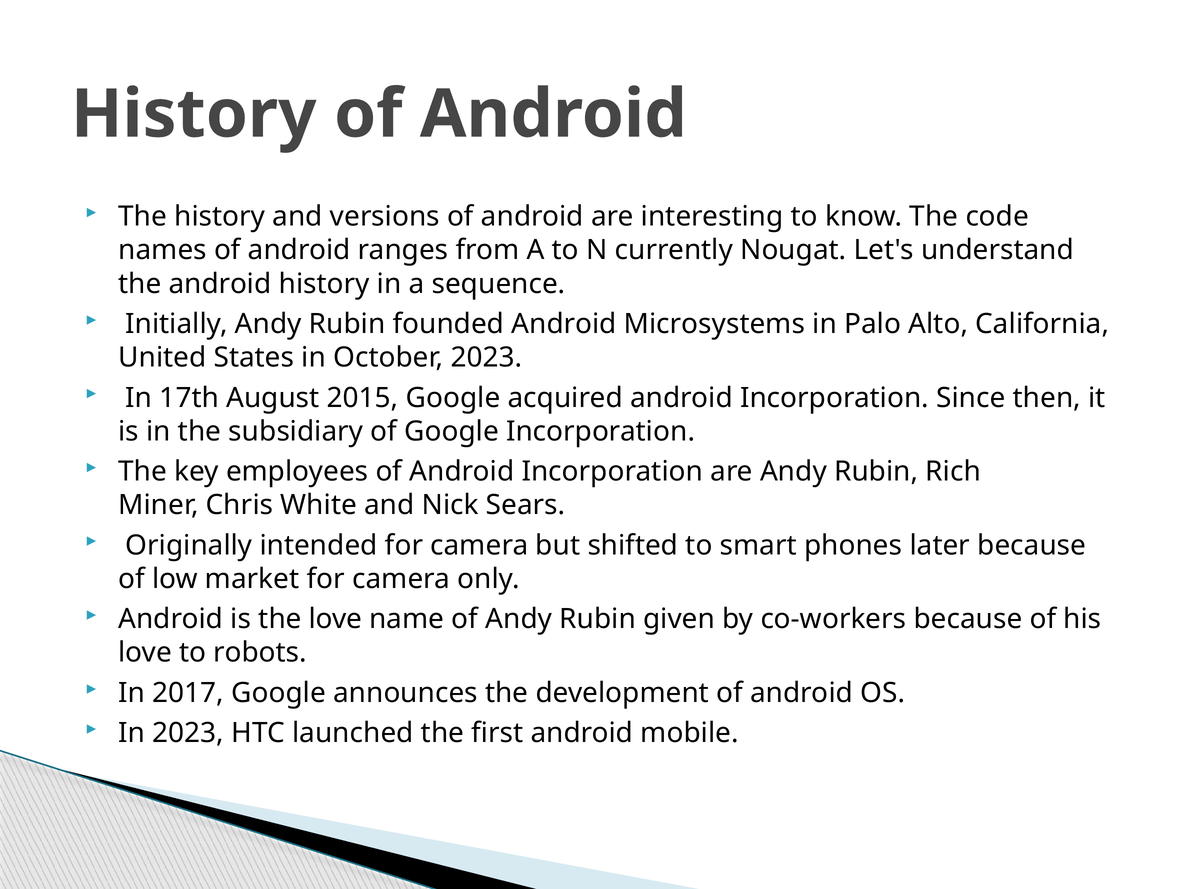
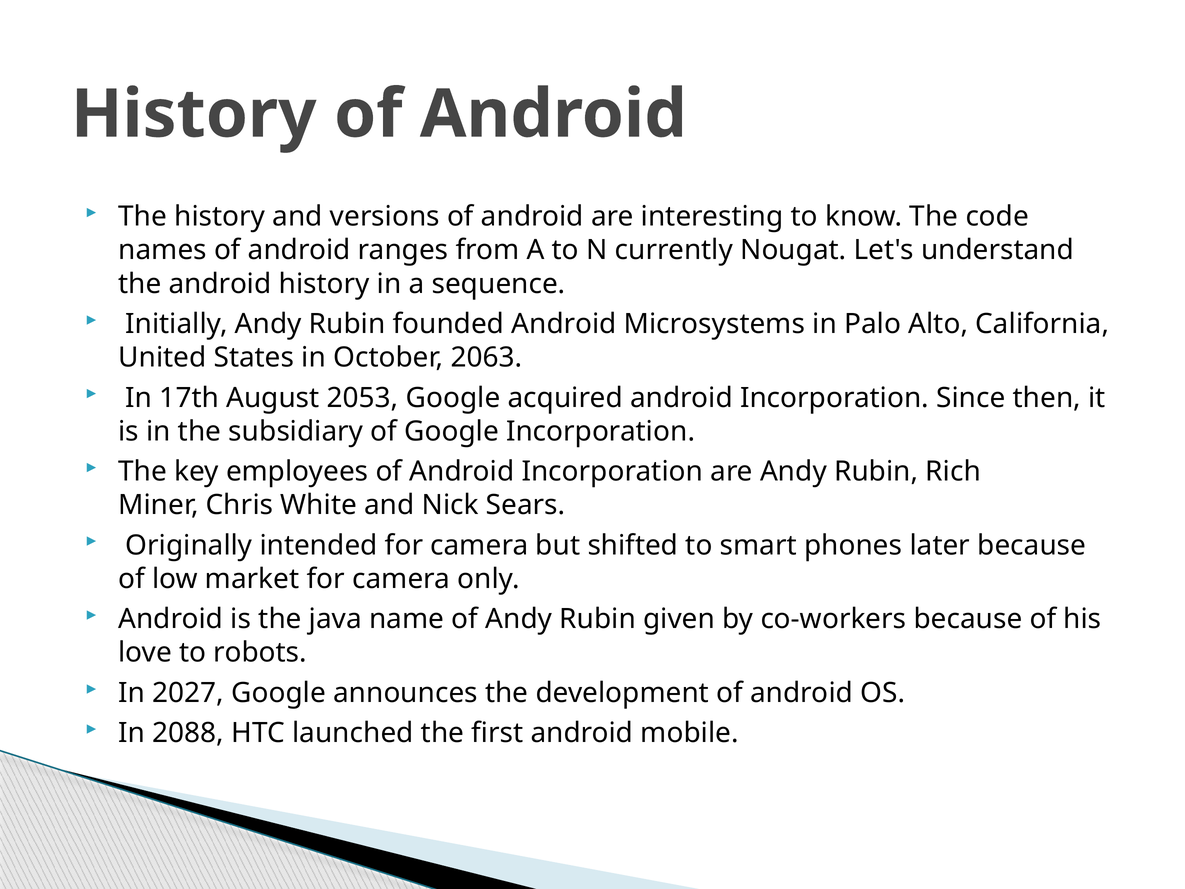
October 2023: 2023 -> 2063 (486, 358)
2015: 2015 -> 2053 (363, 398)
the love: love -> java (335, 619)
2017: 2017 -> 2027 (188, 693)
In 2023: 2023 -> 2088 (188, 733)
